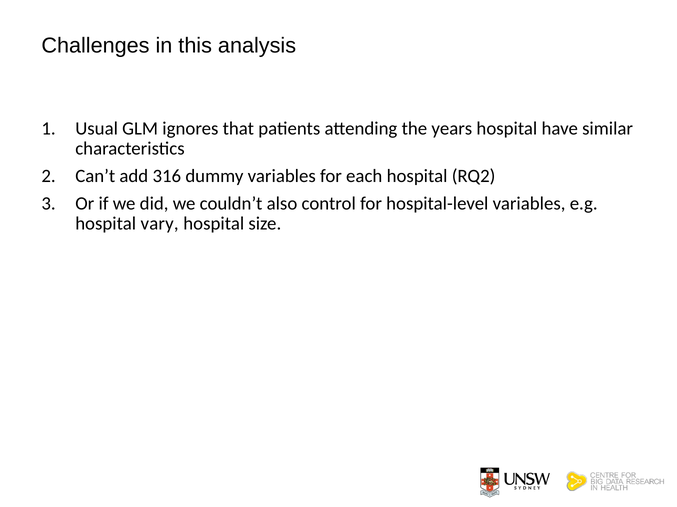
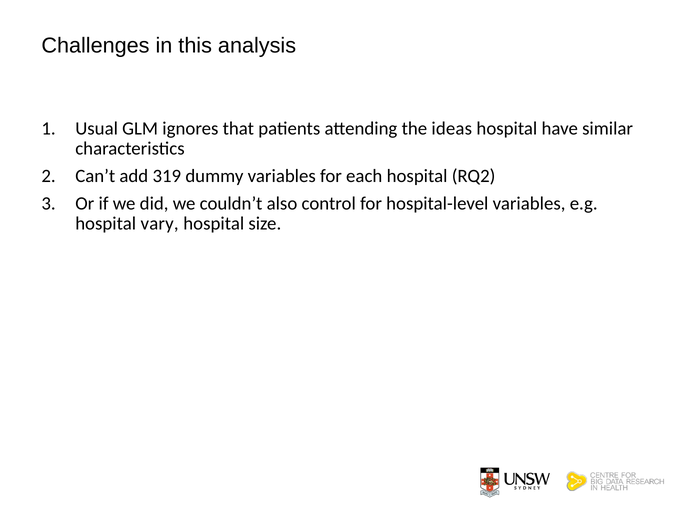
years: years -> ideas (452, 129)
316: 316 -> 319 (167, 176)
